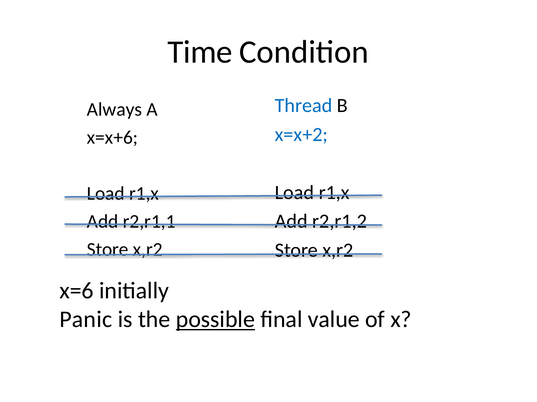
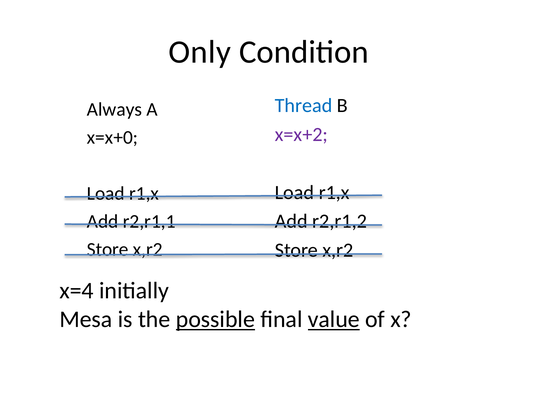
Time: Time -> Only (200, 52)
x=x+2 colour: blue -> purple (301, 135)
x=x+6: x=x+6 -> x=x+0 (112, 138)
x=6: x=6 -> x=4 (77, 291)
Panic: Panic -> Mesa (86, 320)
value underline: none -> present (334, 320)
